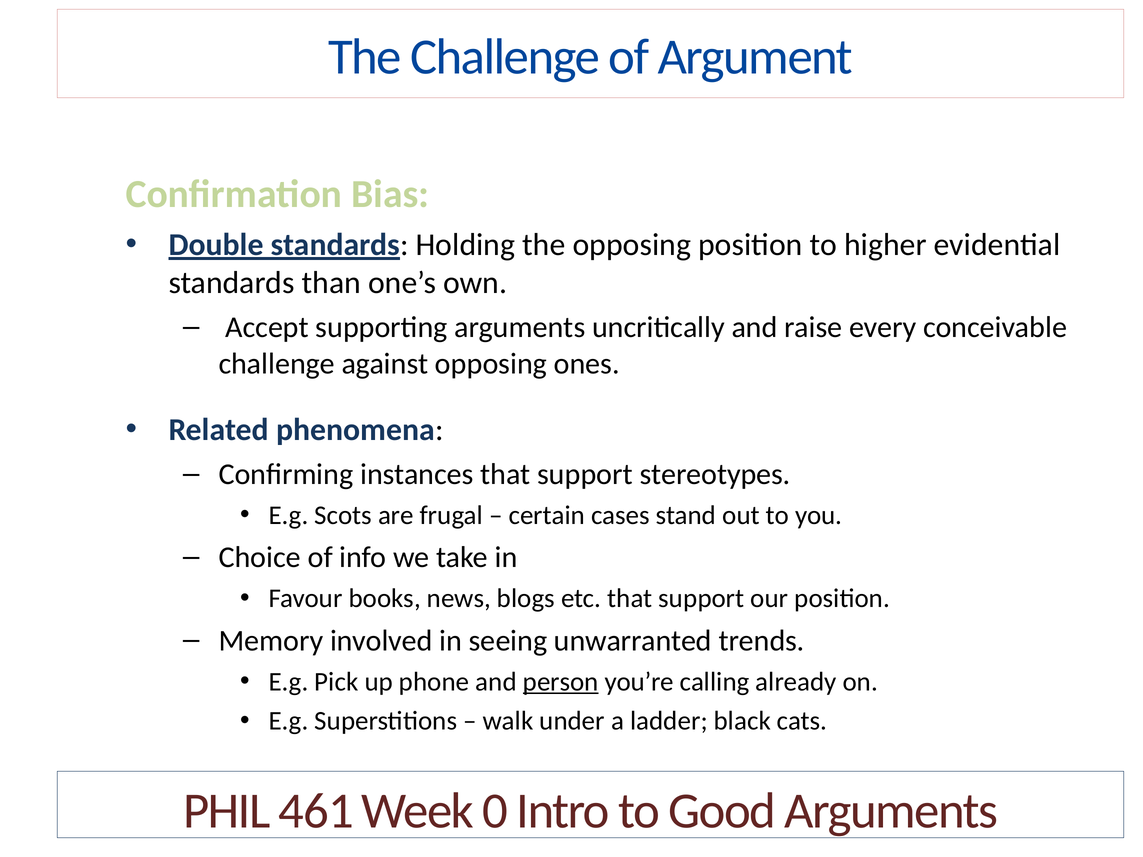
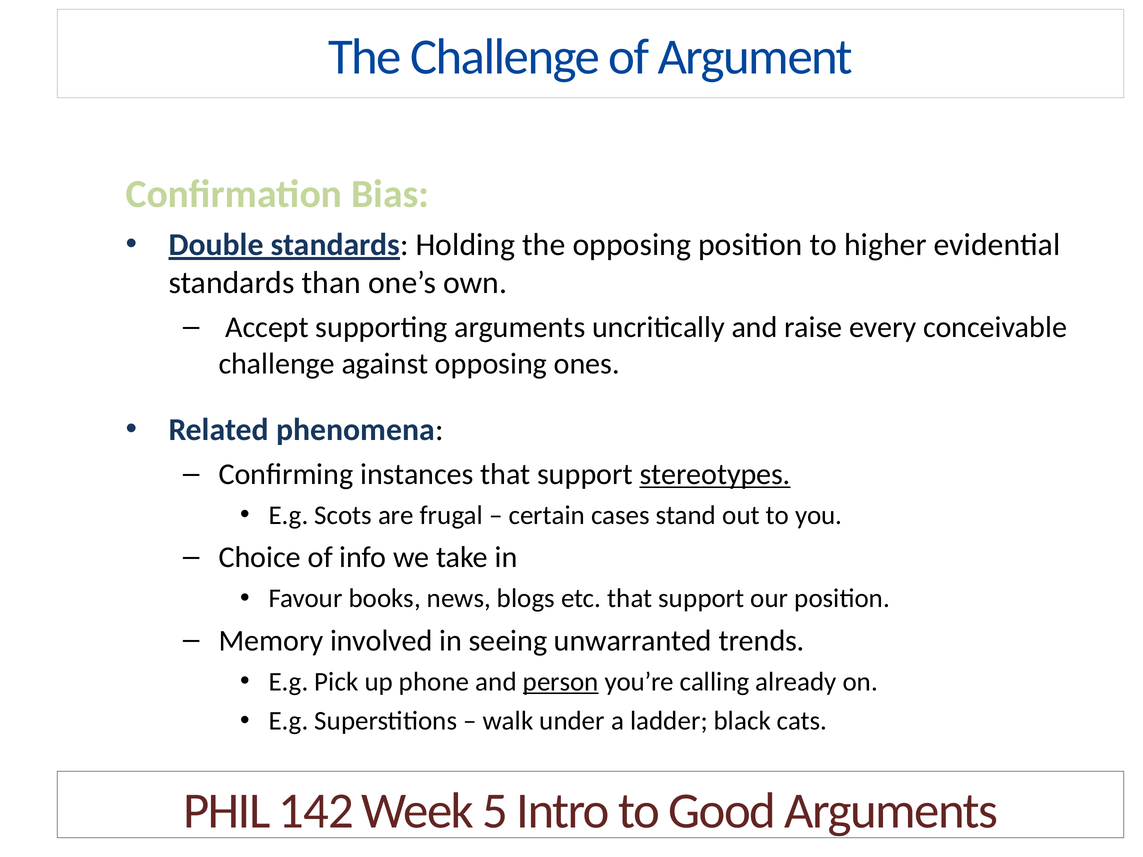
stereotypes underline: none -> present (715, 475)
461: 461 -> 142 (316, 811)
0: 0 -> 5 (495, 811)
